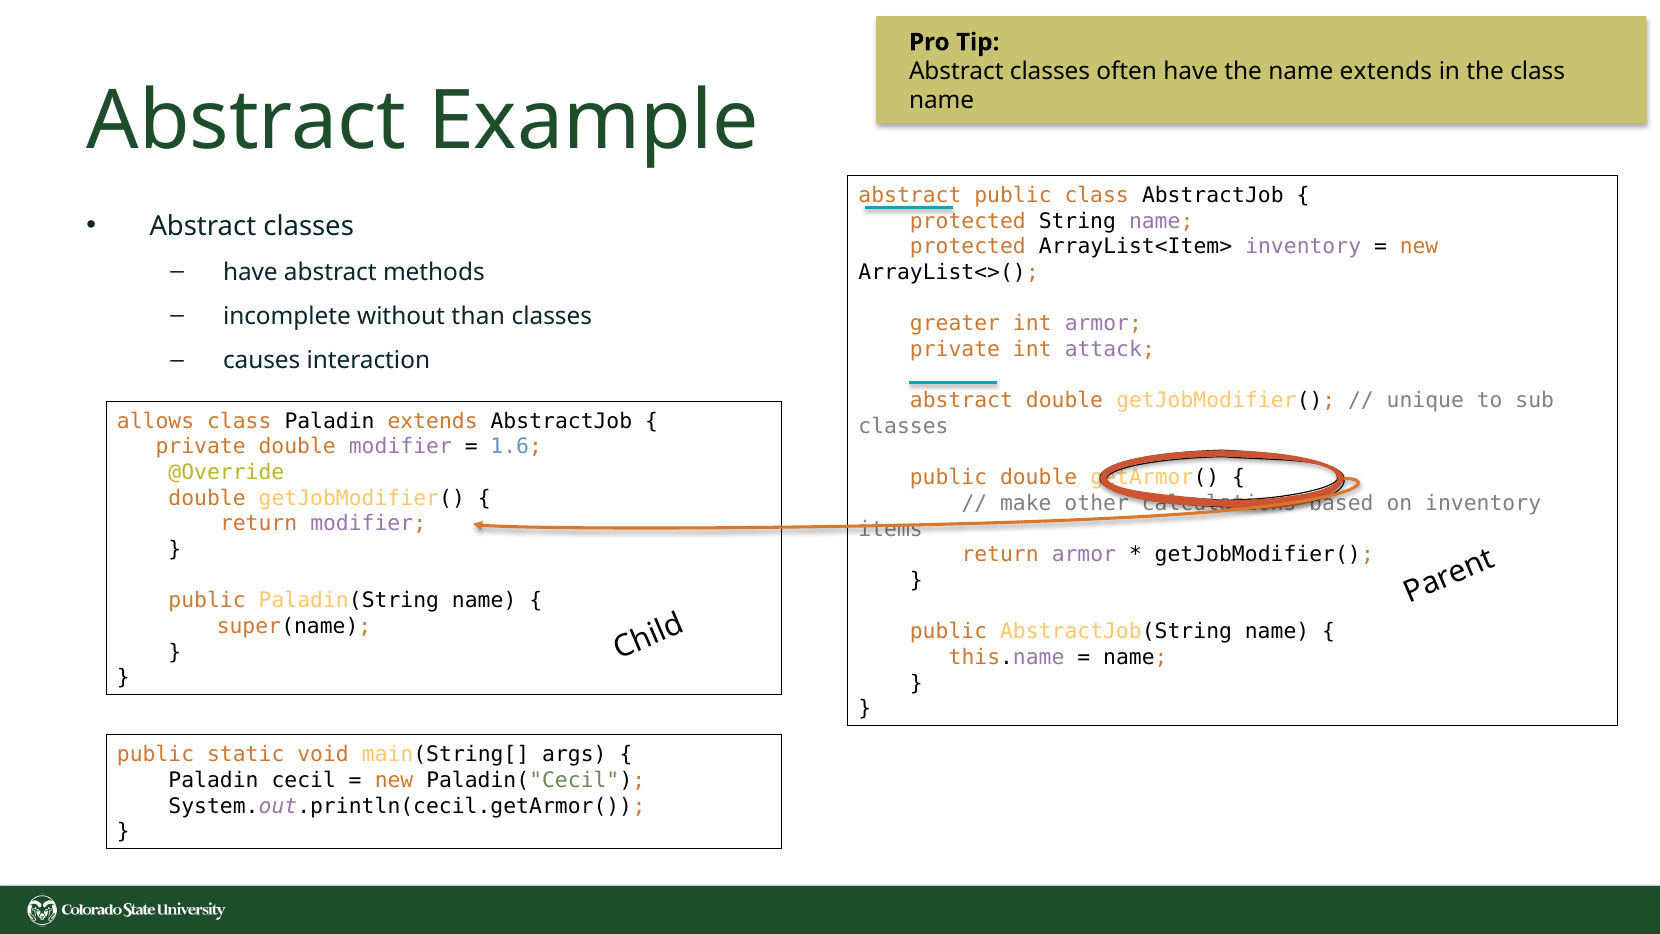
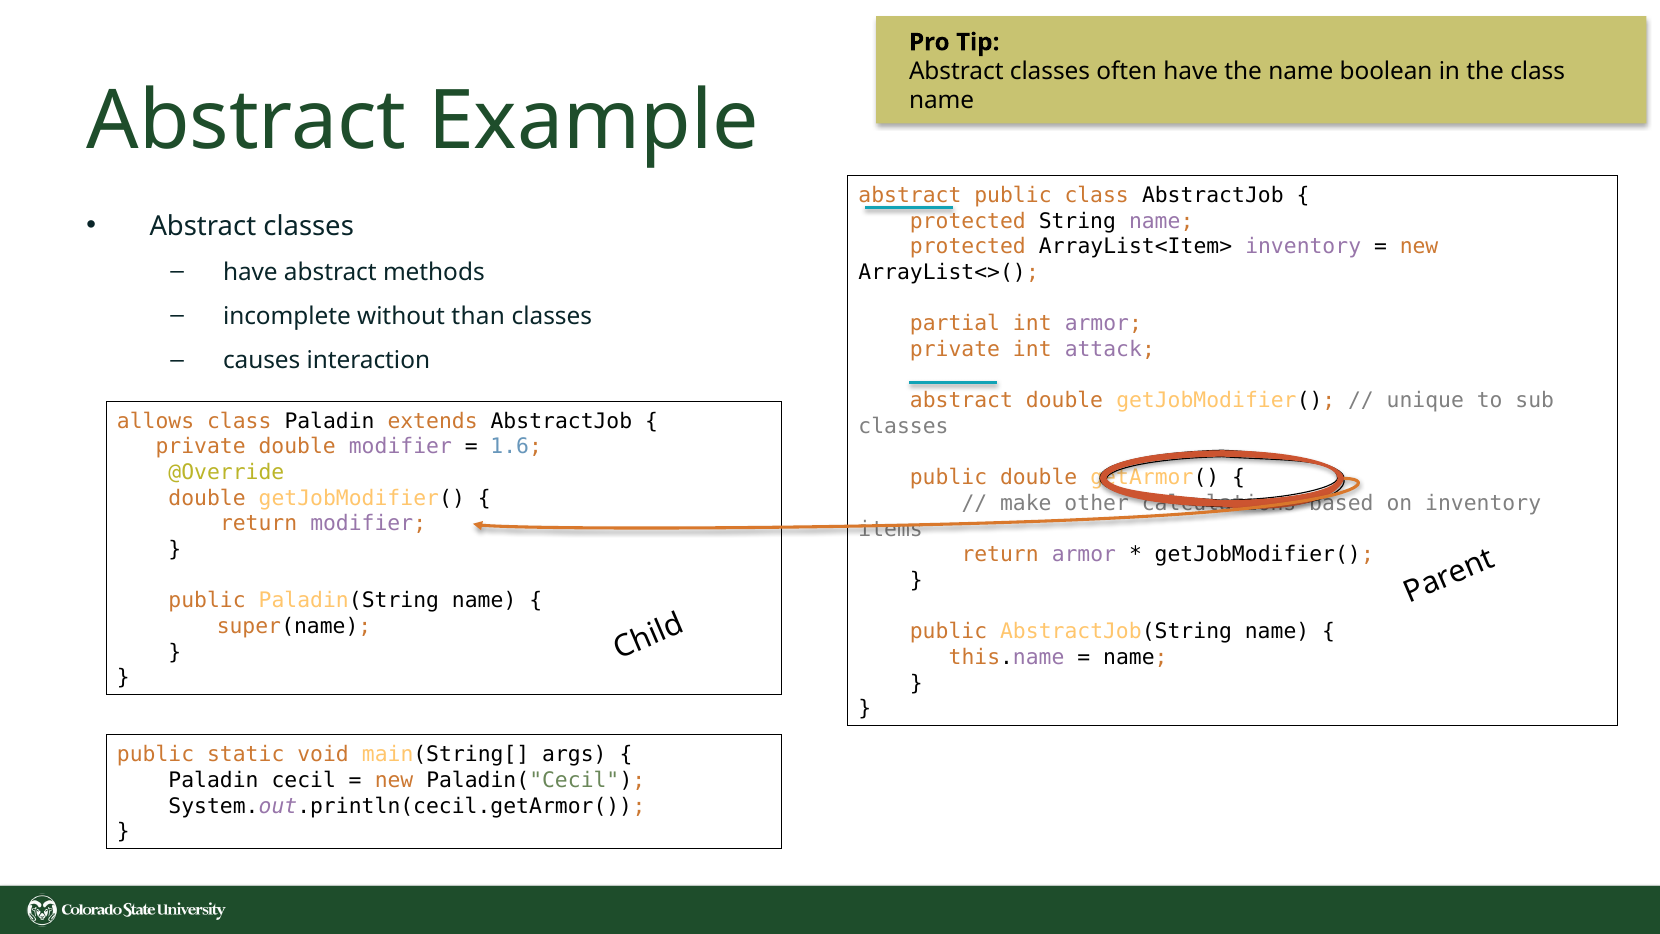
name extends: extends -> boolean (1386, 71)
greater: greater -> partial (955, 324)
